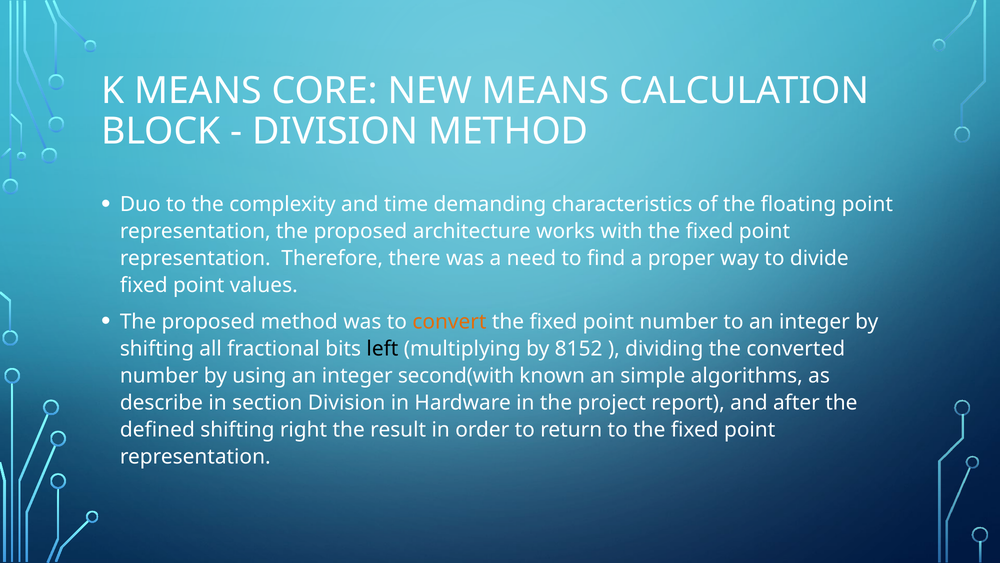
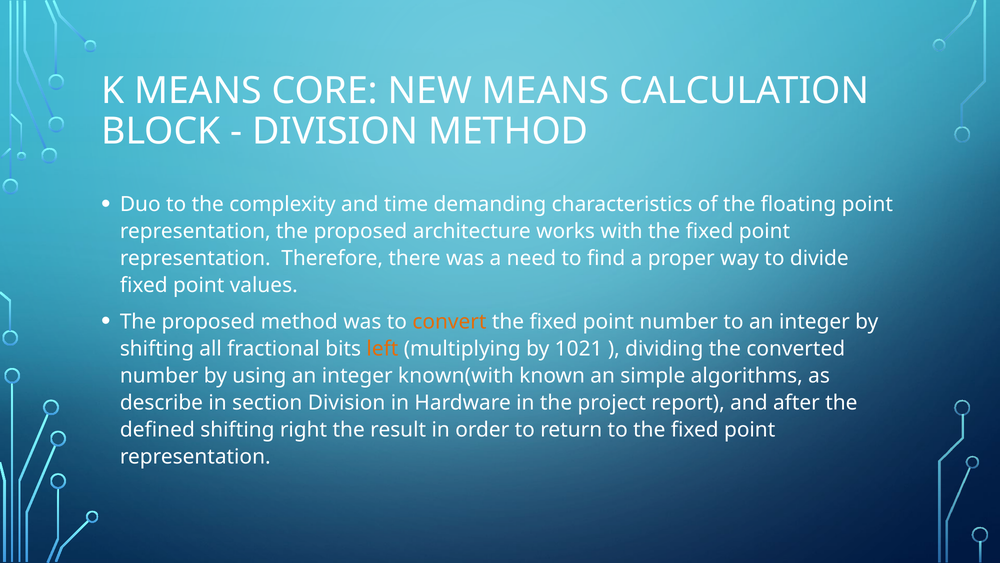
left colour: black -> orange (382, 349)
8152: 8152 -> 1021 (579, 349)
second(with: second(with -> known(with (456, 375)
